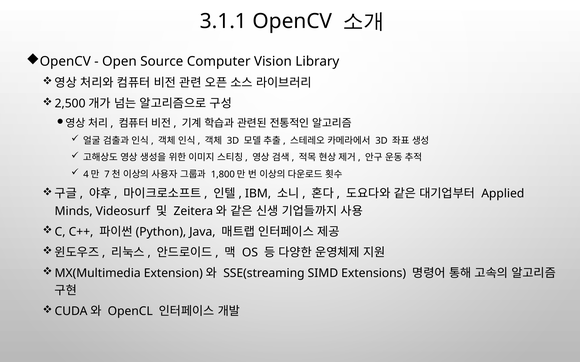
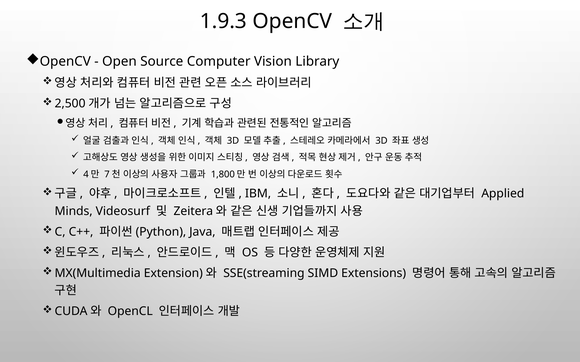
3.1.1: 3.1.1 -> 1.9.3 (223, 21)
